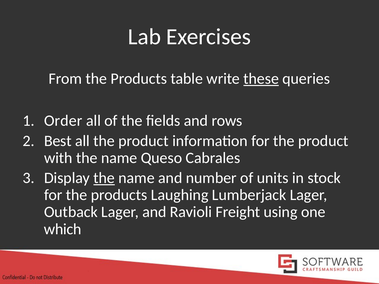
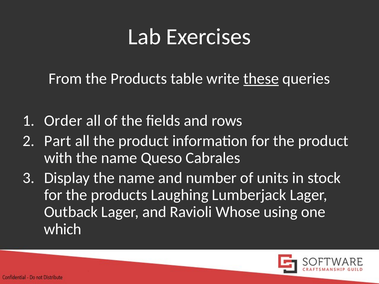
Best: Best -> Part (58, 141)
the underline: present -> none (104, 178)
Freight: Freight -> Whose (238, 212)
